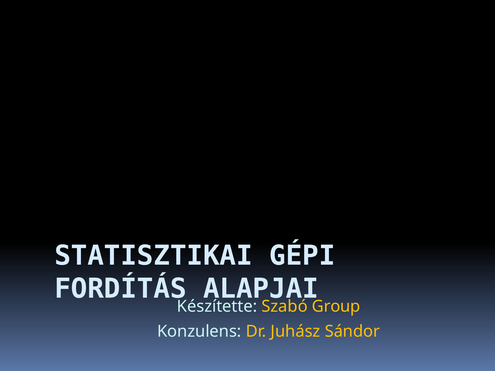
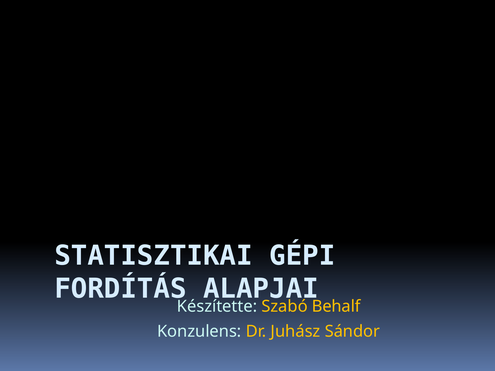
Group: Group -> Behalf (336, 307)
